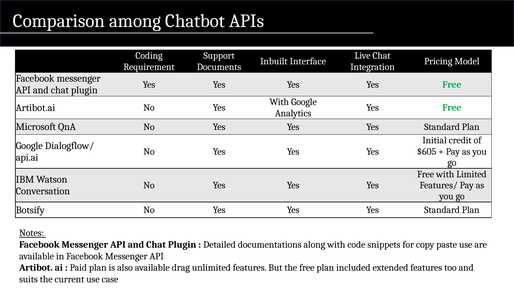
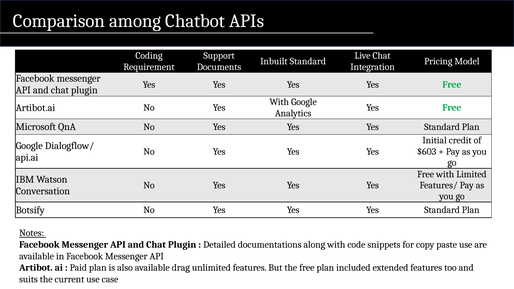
Inbuilt Interface: Interface -> Standard (308, 61)
$605: $605 -> $603 (427, 152)
